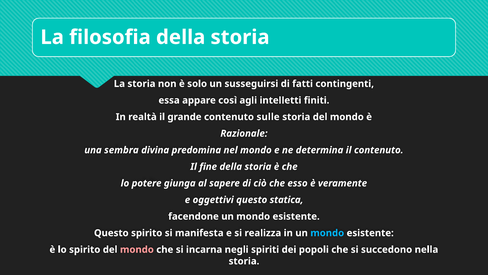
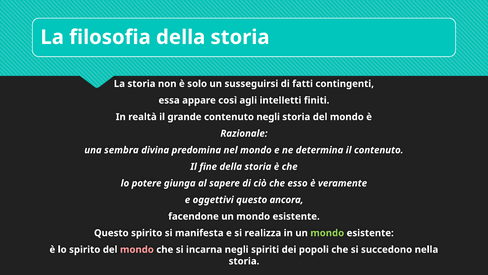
contenuto sulle: sulle -> negli (268, 117)
statica: statica -> ancora (286, 199)
mondo colour: light blue -> light green (327, 233)
